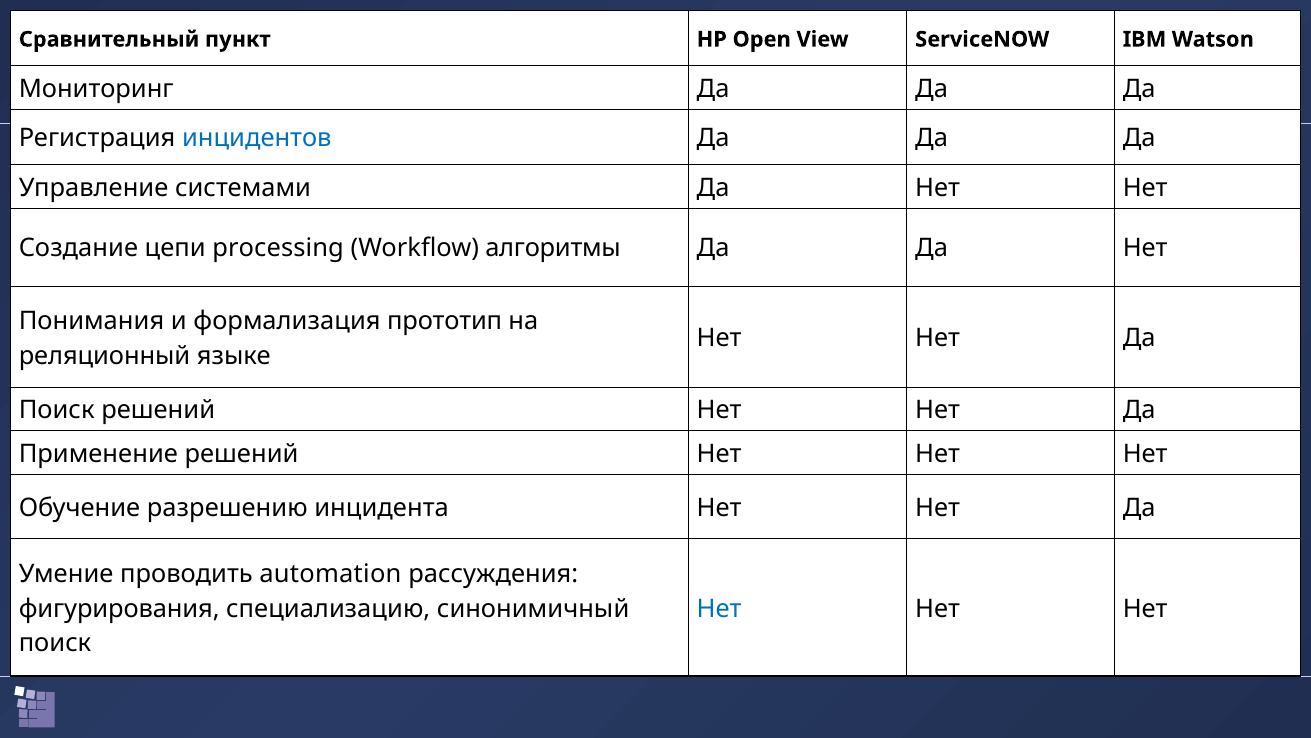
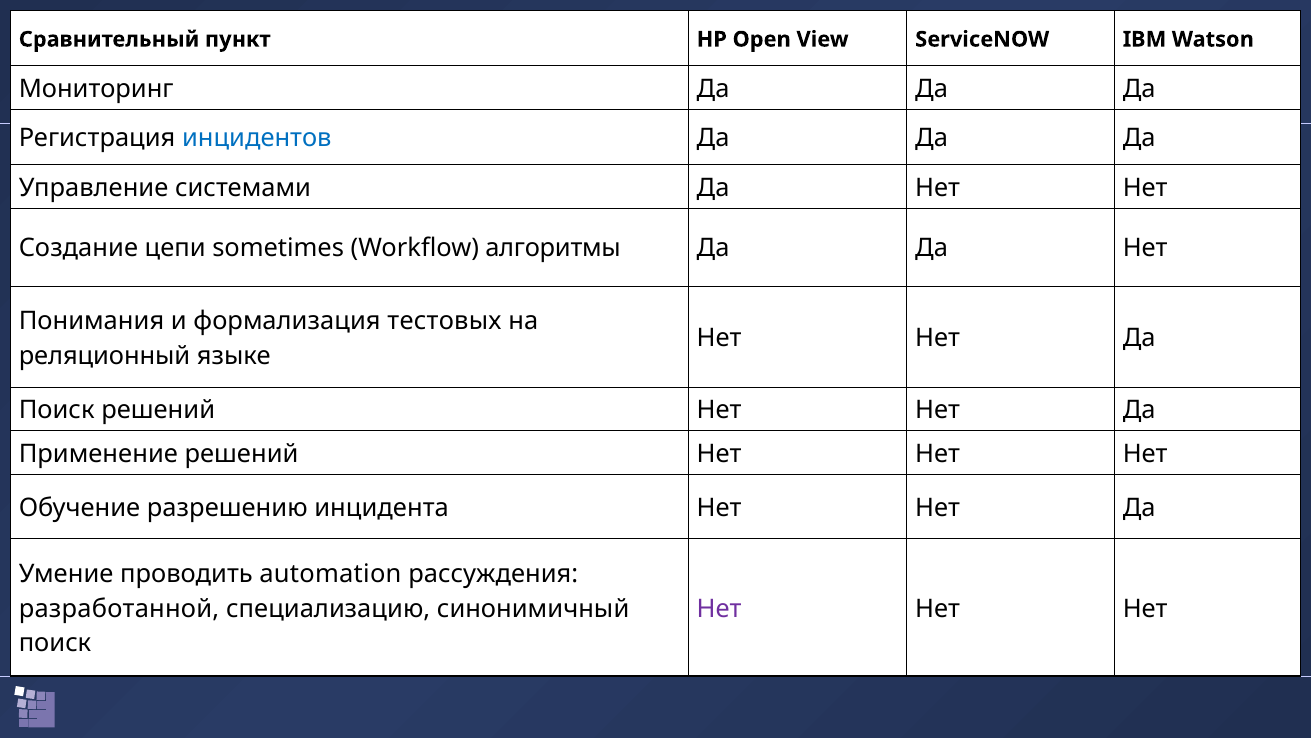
processing: processing -> sometimes (278, 248)
прототип: прототип -> тестовых (444, 321)
фигурирования: фигурирования -> разработанной (119, 608)
Нет colour: blue -> purple (719, 608)
